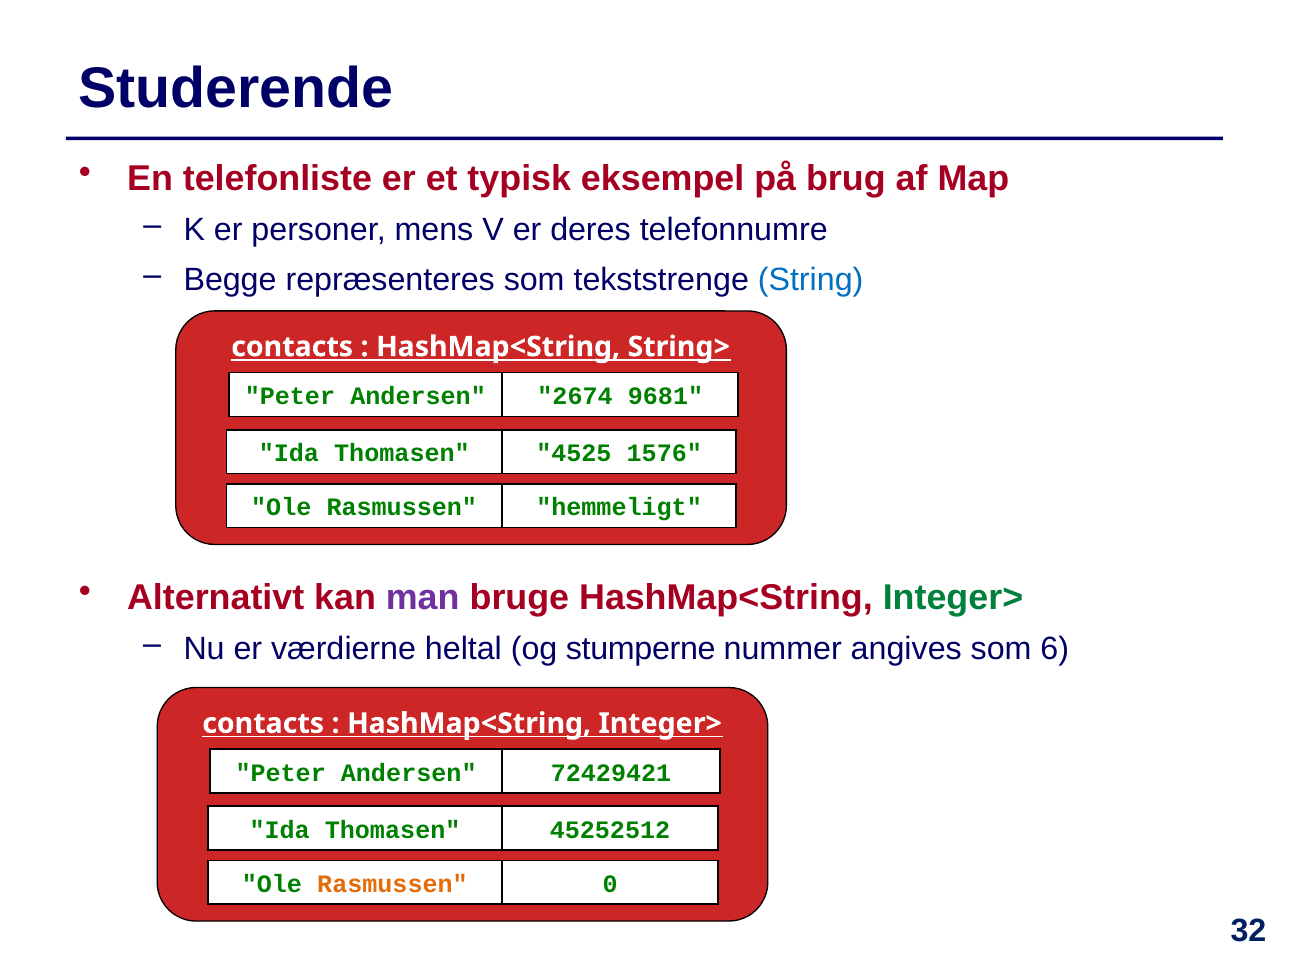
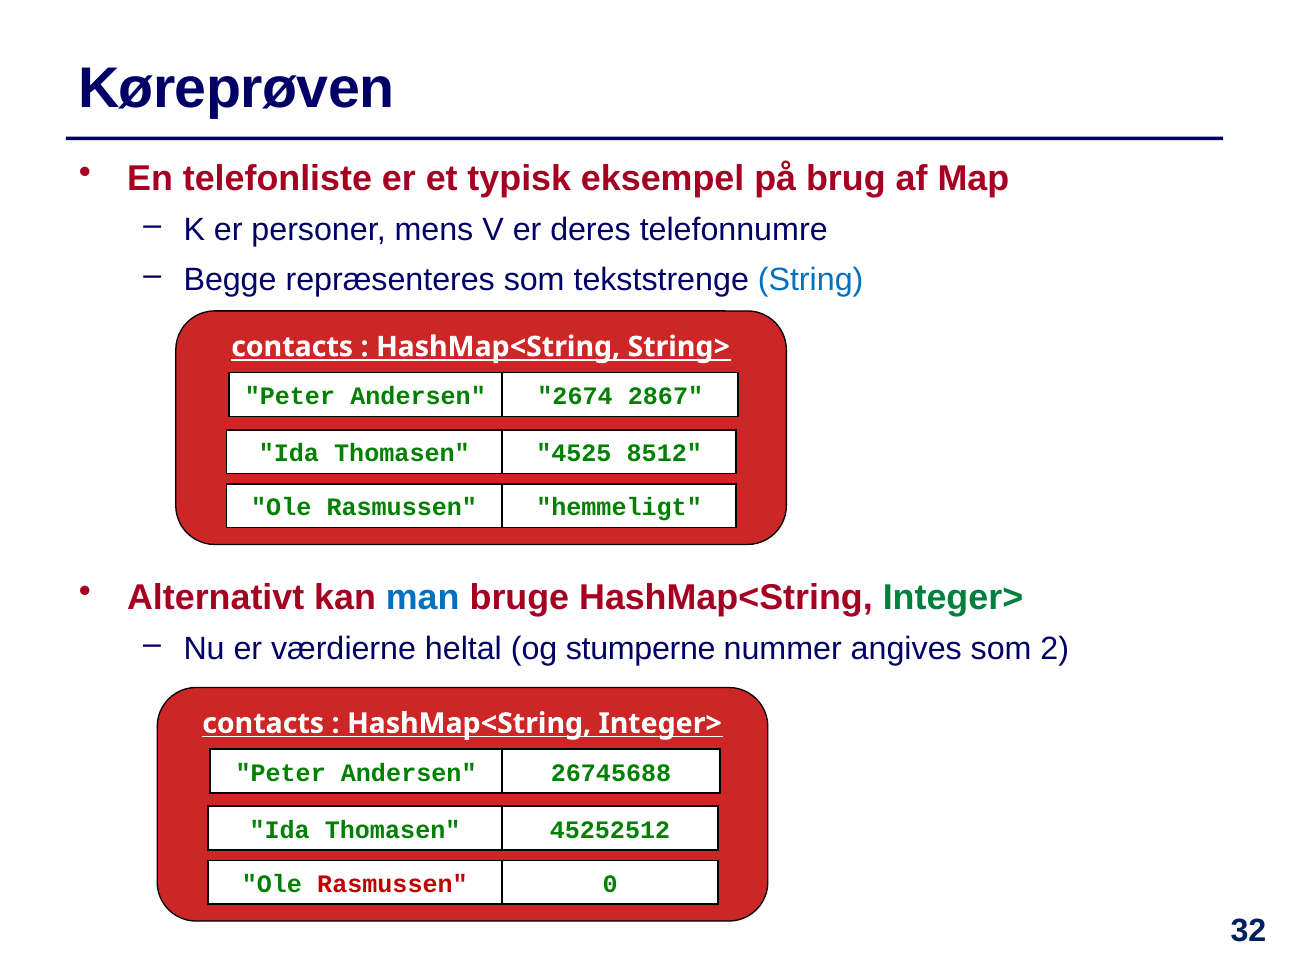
Studerende: Studerende -> Køreprøven (236, 89)
9681: 9681 -> 2867 (665, 396)
1576: 1576 -> 8512 (664, 453)
man colour: purple -> blue (423, 597)
6: 6 -> 2 (1055, 649)
72429421: 72429421 -> 26745688 (611, 773)
Rasmussen colour: orange -> red (392, 884)
